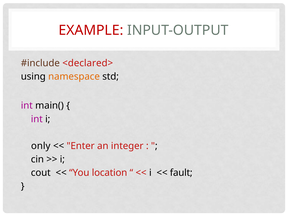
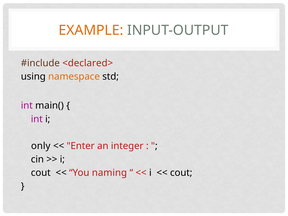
EXAMPLE colour: red -> orange (91, 30)
location: location -> naming (109, 173)
fault: fault -> cout (181, 173)
